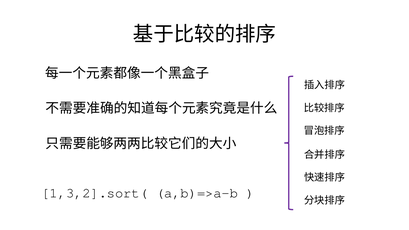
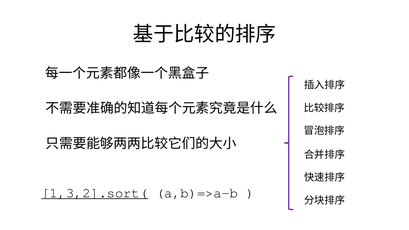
1,3,2].sort( underline: none -> present (95, 193)
